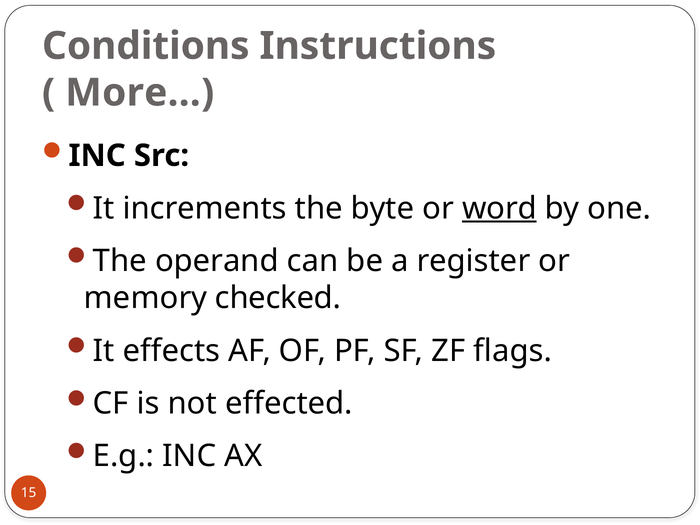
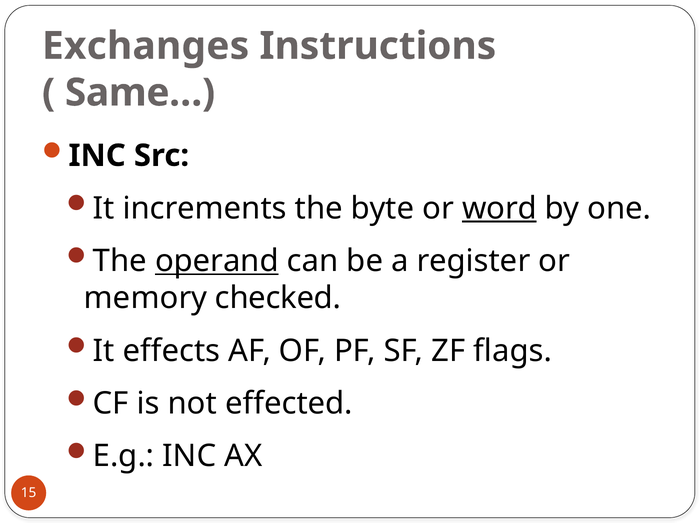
Conditions: Conditions -> Exchanges (146, 46)
More…: More… -> Same… (140, 93)
operand underline: none -> present (217, 261)
